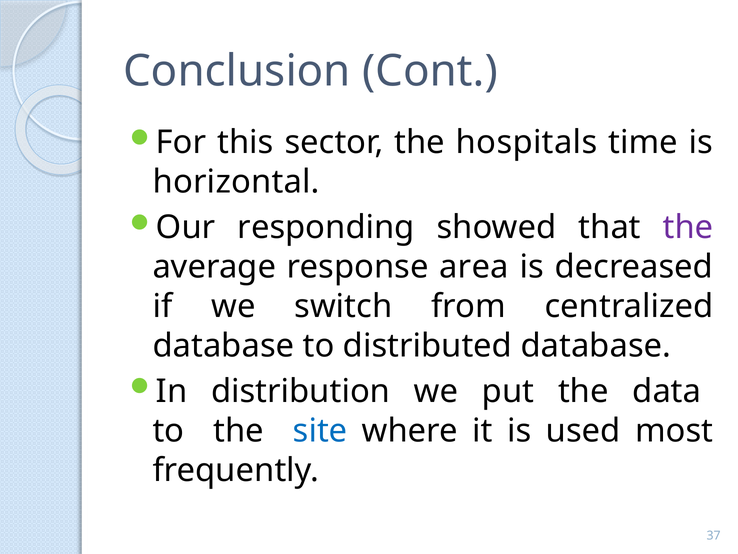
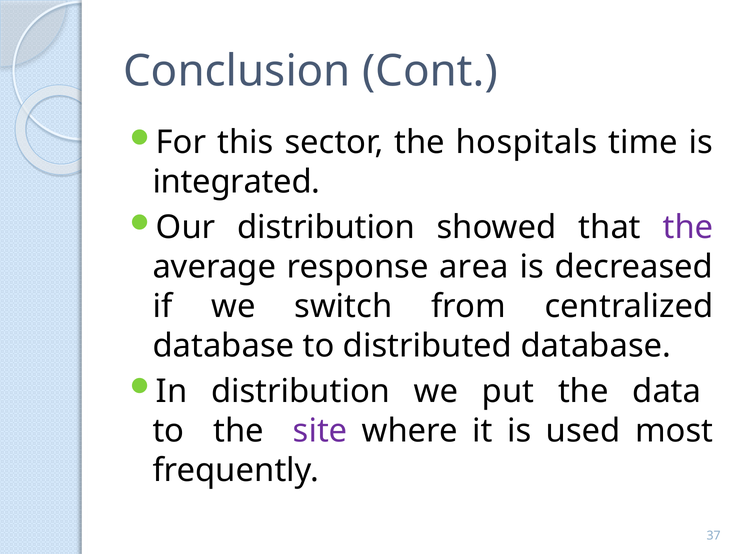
horizontal: horizontal -> integrated (236, 182)
Our responding: responding -> distribution (326, 227)
site colour: blue -> purple (320, 430)
